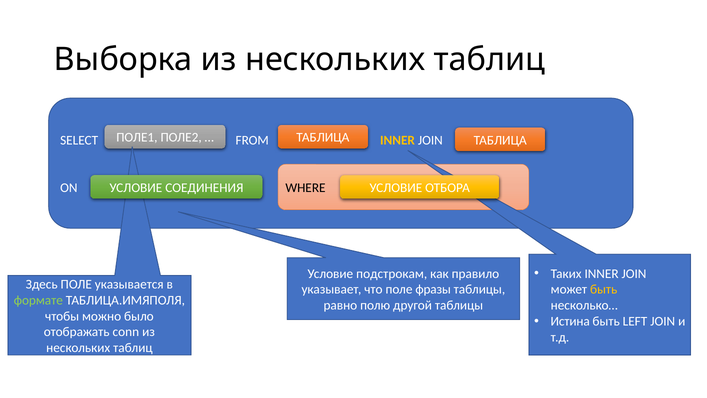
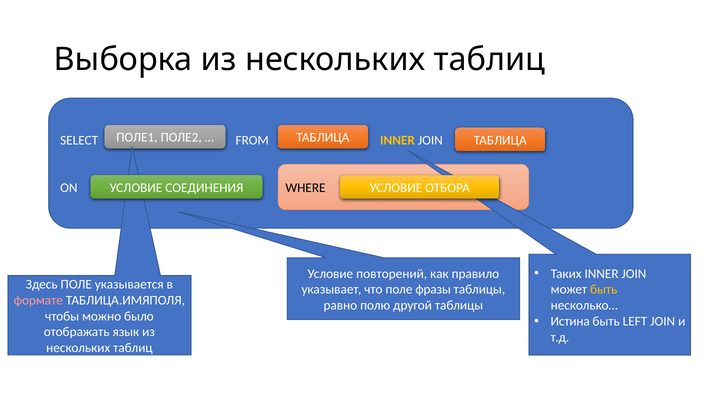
подстрокам: подстрокам -> повторений (392, 273)
формате colour: light green -> pink (38, 300)
conn: conn -> язык (126, 332)
